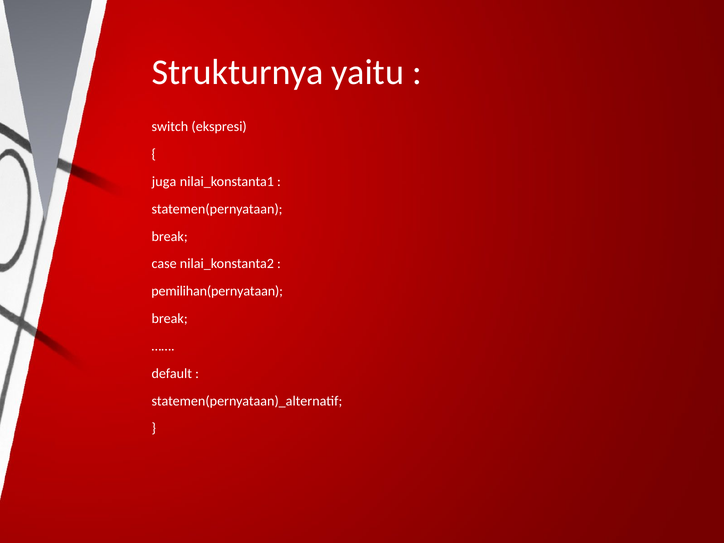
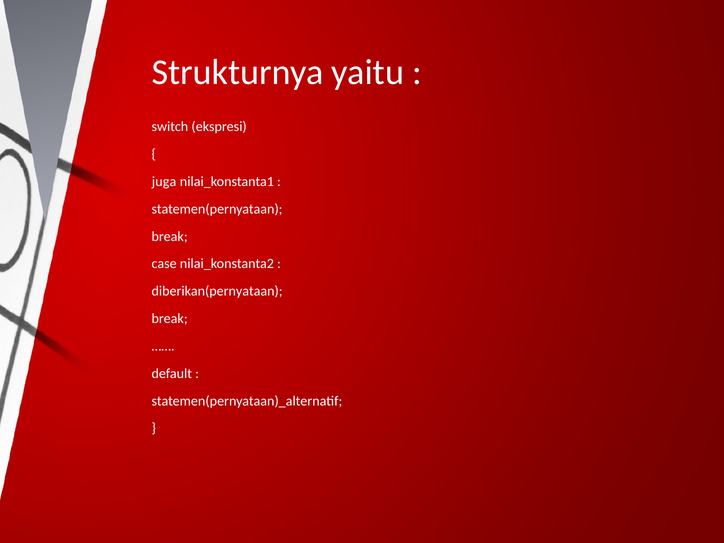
pemilihan(pernyataan: pemilihan(pernyataan -> diberikan(pernyataan (217, 291)
